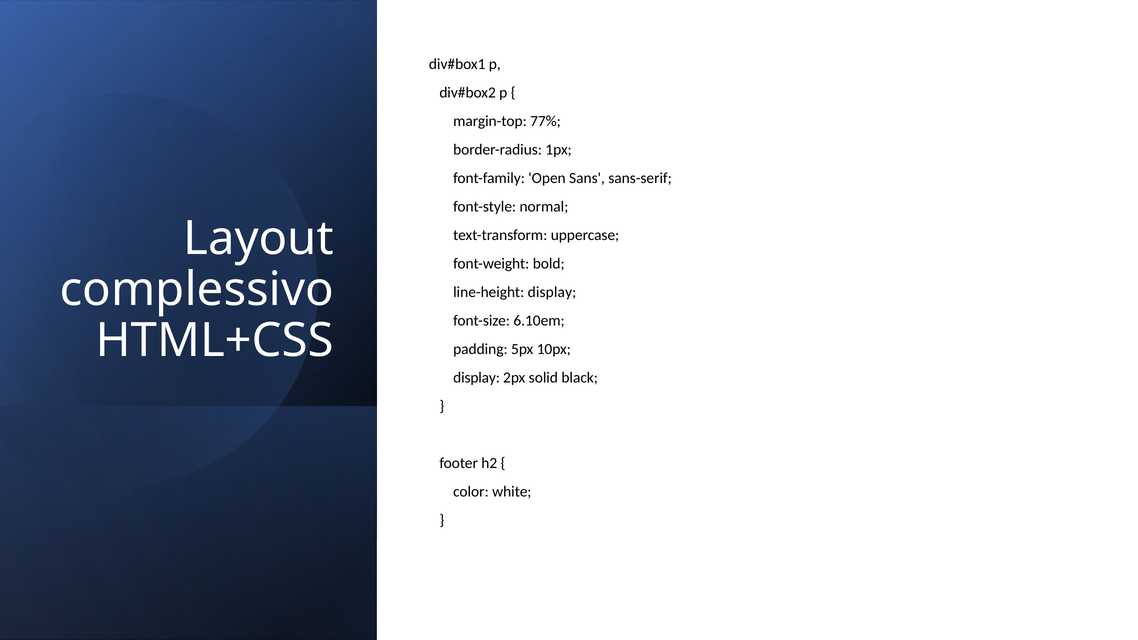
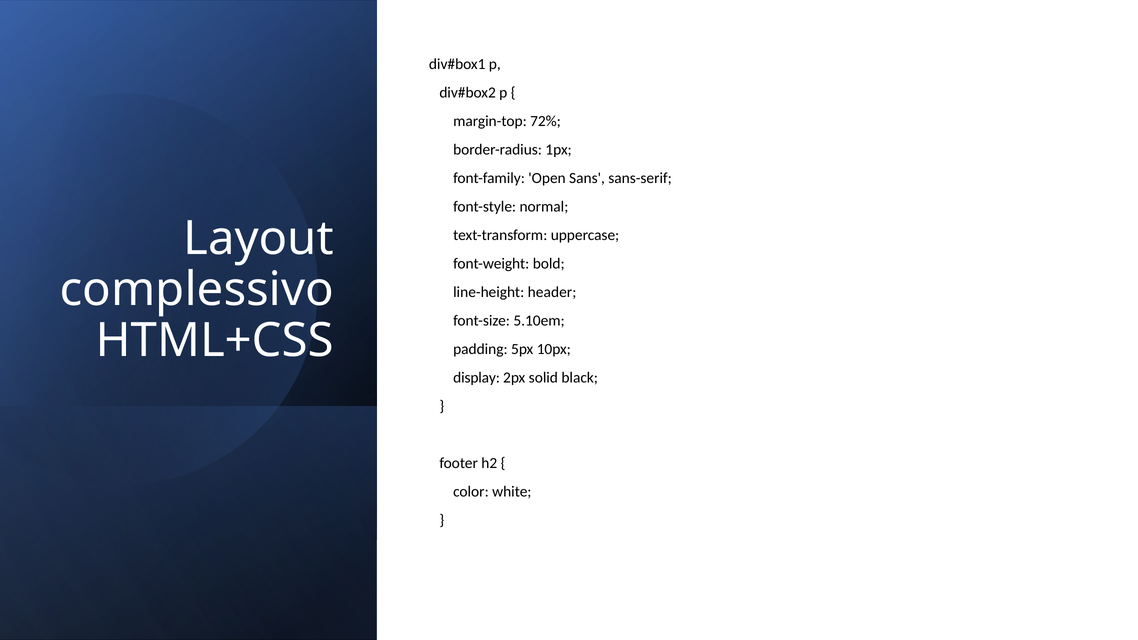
77%: 77% -> 72% (546, 121)
line-height display: display -> header (552, 292)
6.10em: 6.10em -> 5.10em (539, 321)
